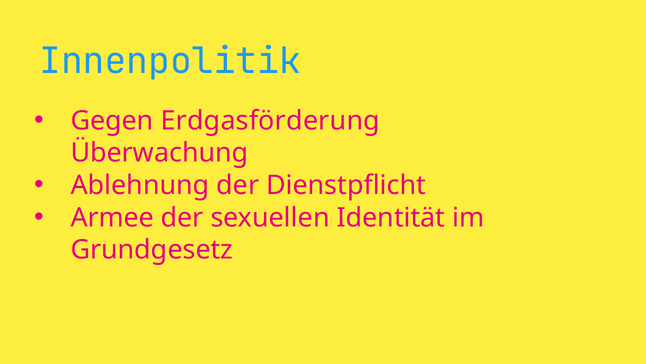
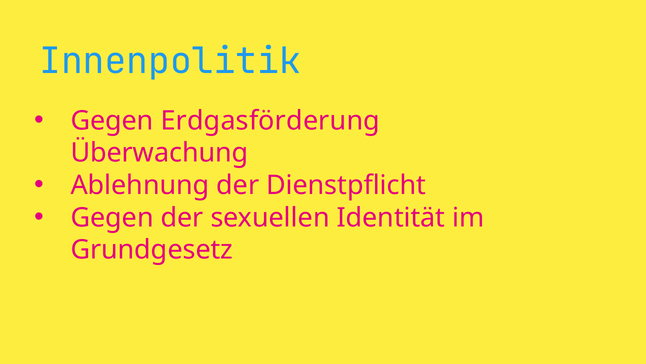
Armee: Armee -> Gegen (112, 217)
